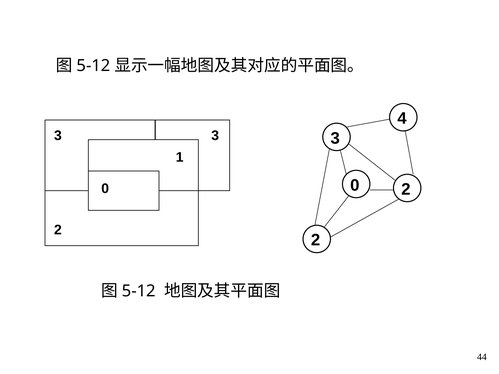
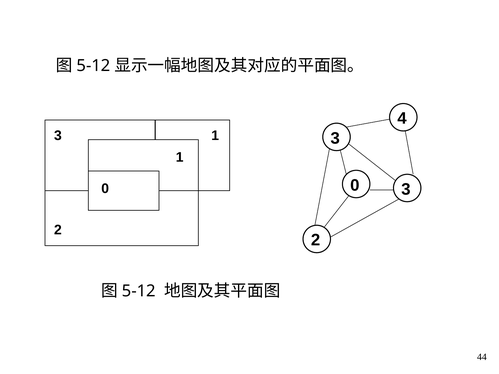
3 3: 3 -> 1 (215, 136)
2: 2 -> 3 (406, 189)
